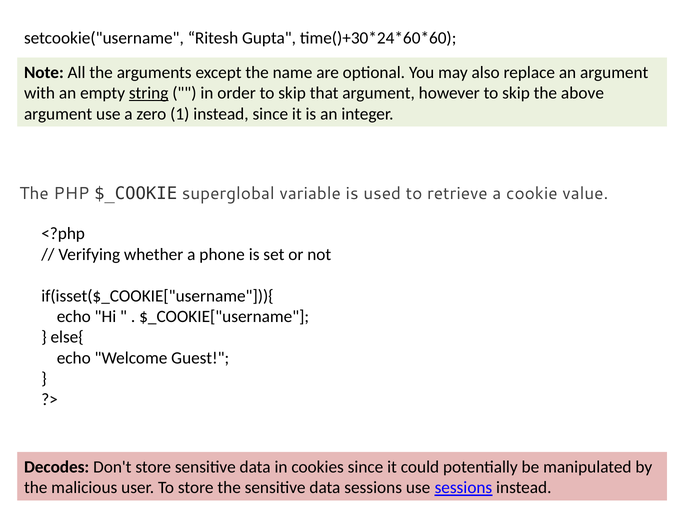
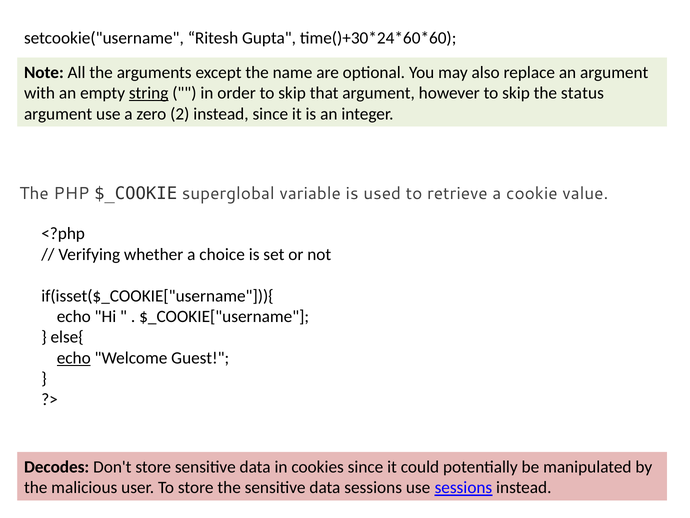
above: above -> status (582, 93)
1: 1 -> 2 (180, 114)
phone: phone -> choice (222, 254)
echo underline: none -> present (74, 358)
